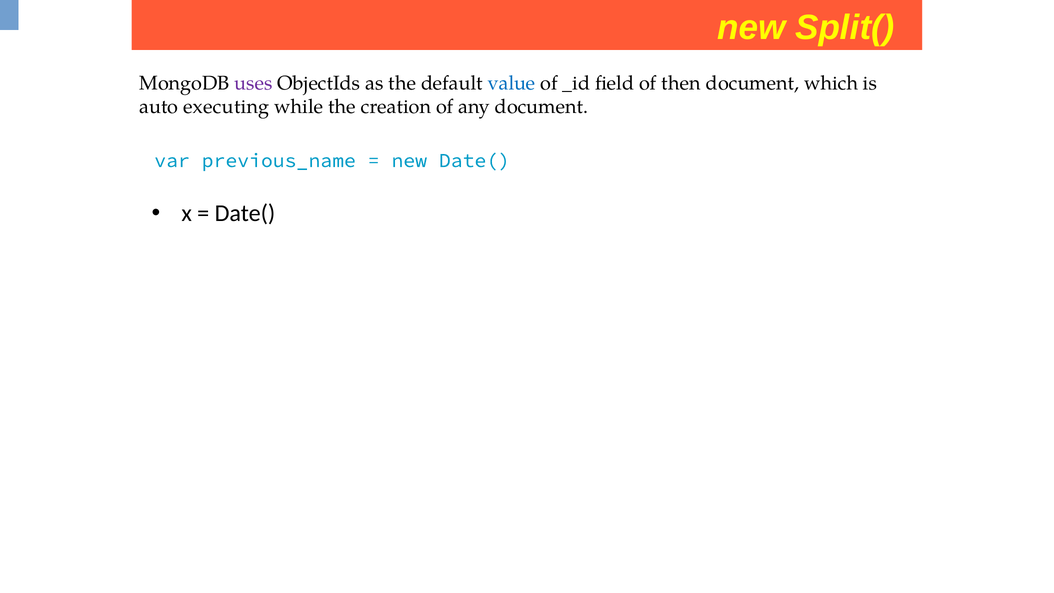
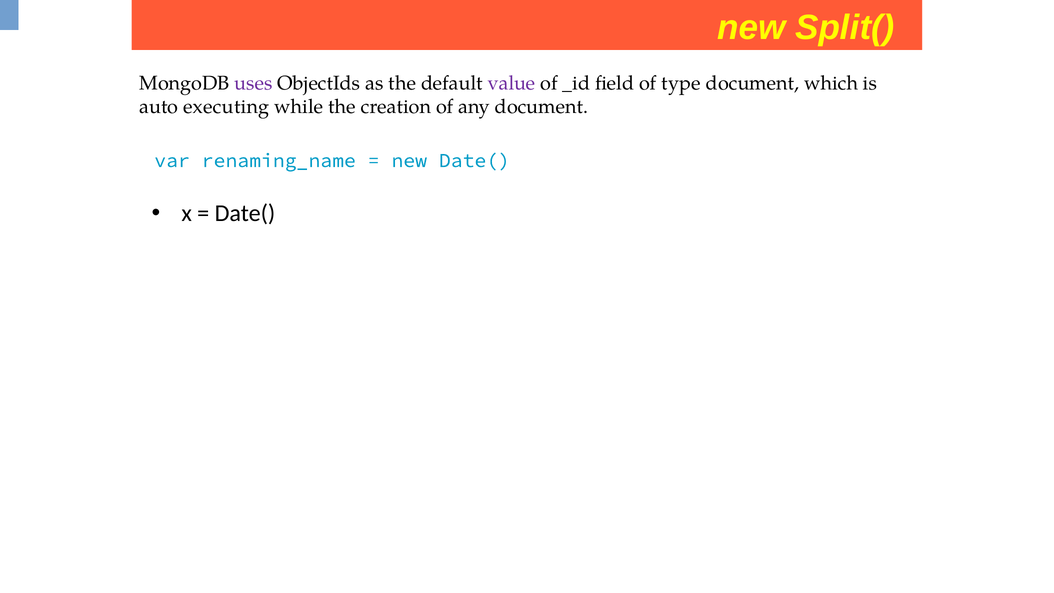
value colour: blue -> purple (512, 83)
then: then -> type (681, 83)
previous_name: previous_name -> renaming_name (279, 160)
